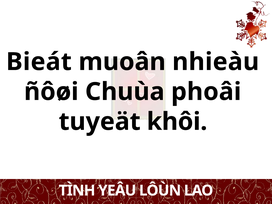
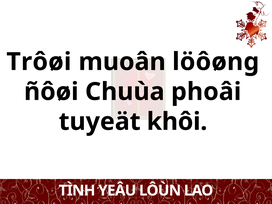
Bieát: Bieát -> Trôøi (39, 62)
nhieàu: nhieàu -> löôøng (216, 62)
